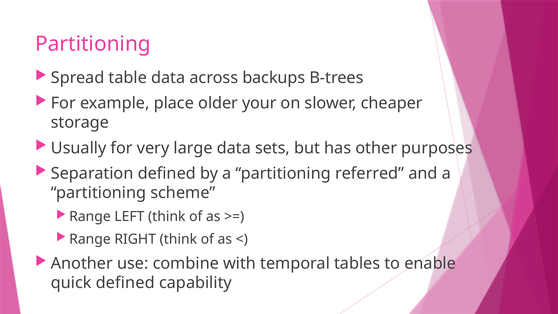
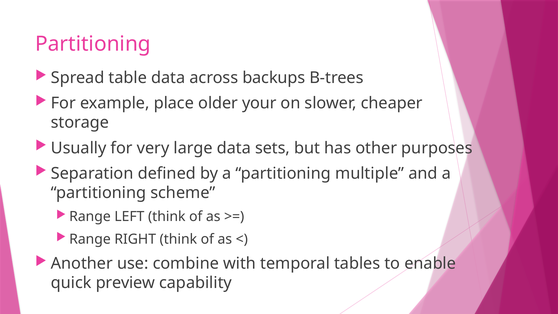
referred: referred -> multiple (370, 173)
quick defined: defined -> preview (125, 283)
